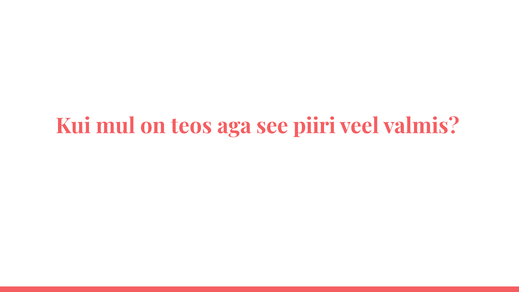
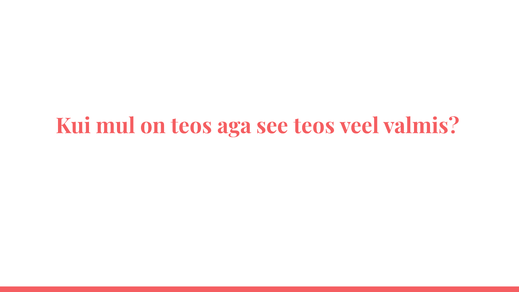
see piiri: piiri -> teos (314, 126)
